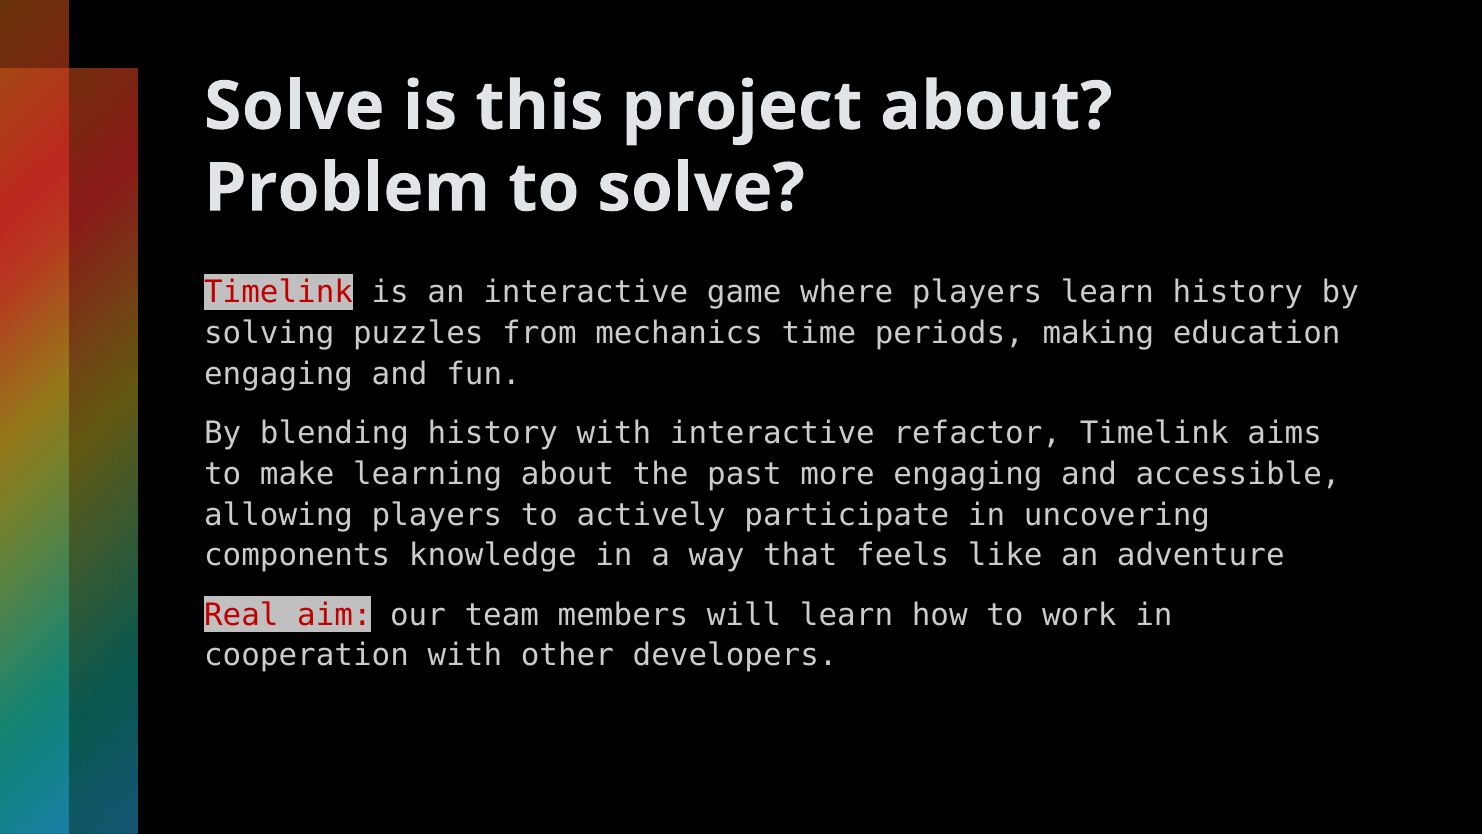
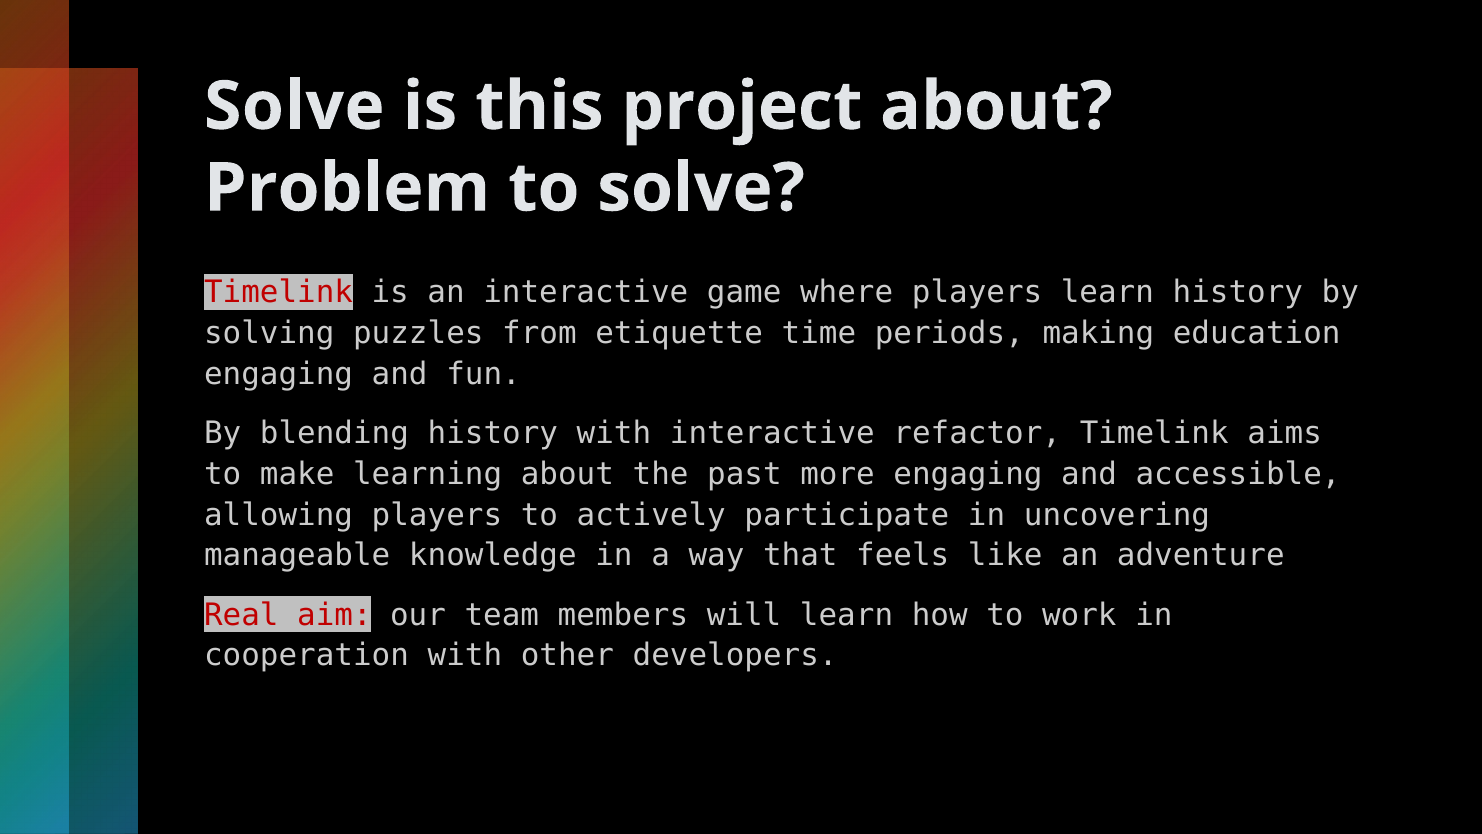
mechanics: mechanics -> etiquette (679, 333)
components: components -> manageable (297, 555)
